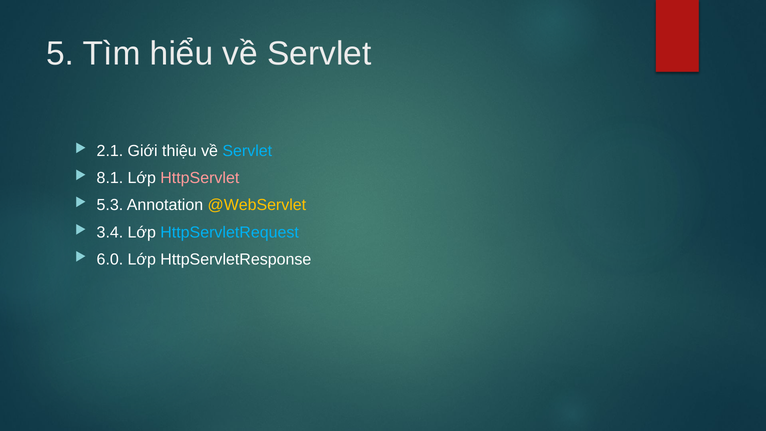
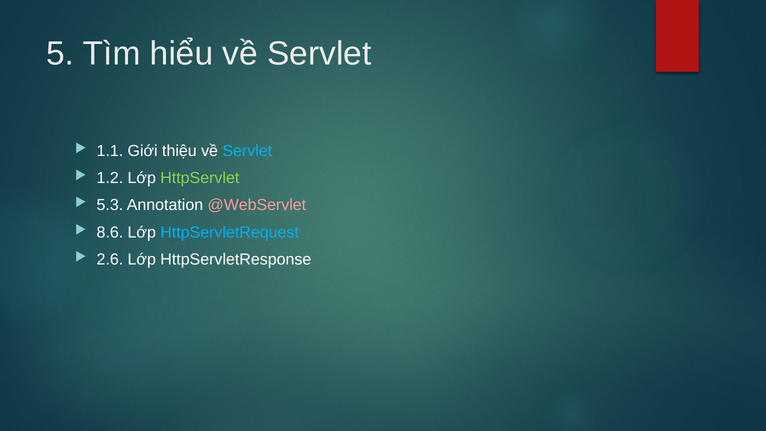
2.1: 2.1 -> 1.1 (110, 151)
8.1: 8.1 -> 1.2 (110, 178)
HttpServlet colour: pink -> light green (200, 178)
@WebServlet colour: yellow -> pink (257, 205)
3.4: 3.4 -> 8.6 (110, 232)
6.0: 6.0 -> 2.6 (110, 259)
